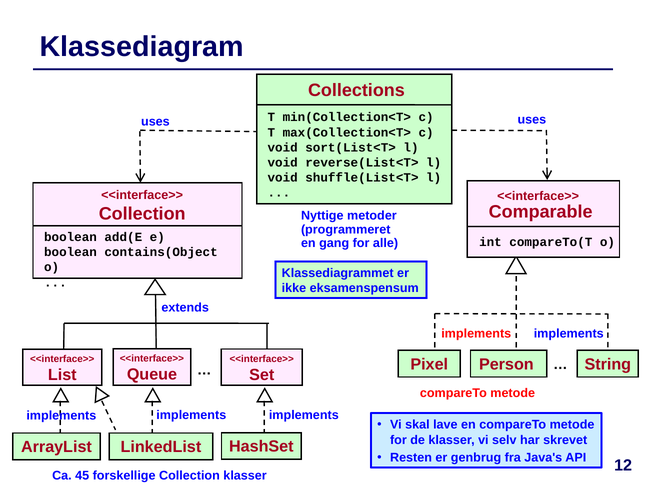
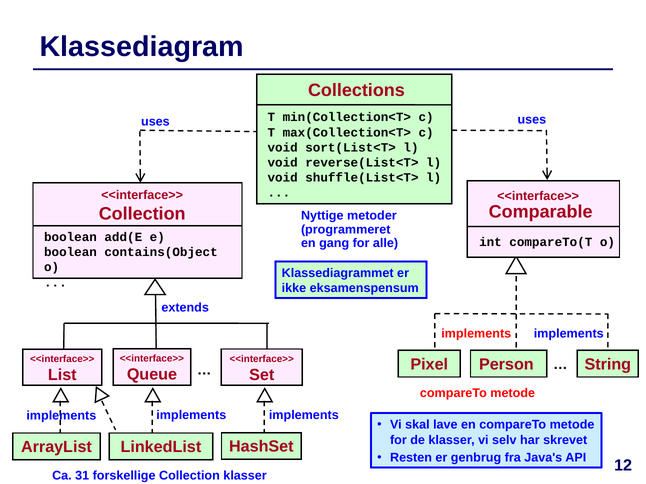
45: 45 -> 31 (82, 476)
